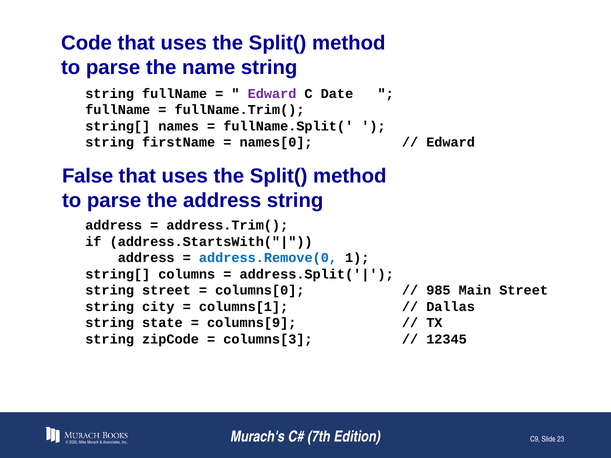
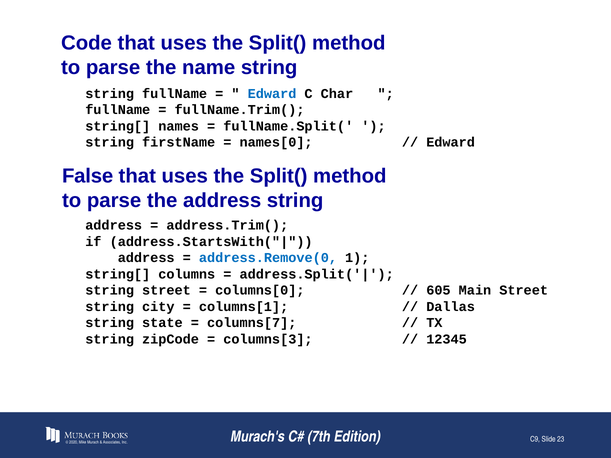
Edward colour: purple -> blue (272, 94)
Date: Date -> Char (337, 94)
985: 985 -> 605 (438, 291)
columns[9: columns[9 -> columns[7 (252, 323)
